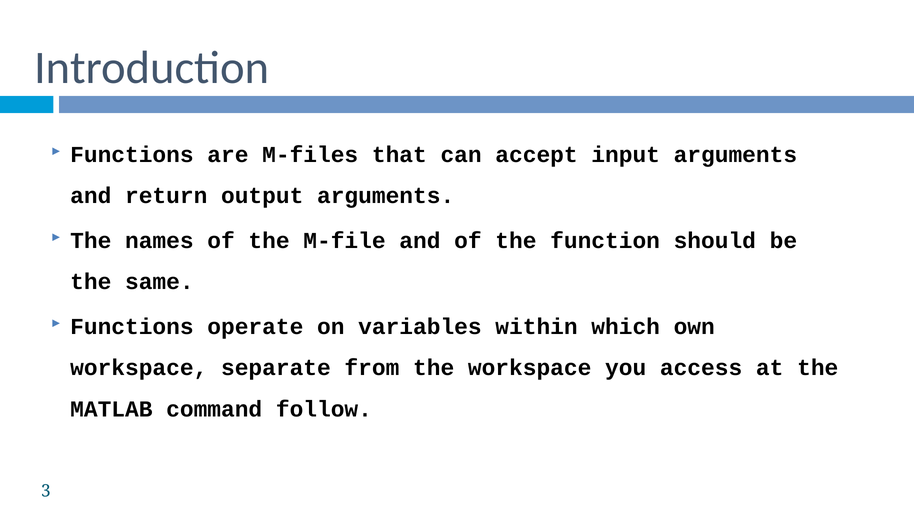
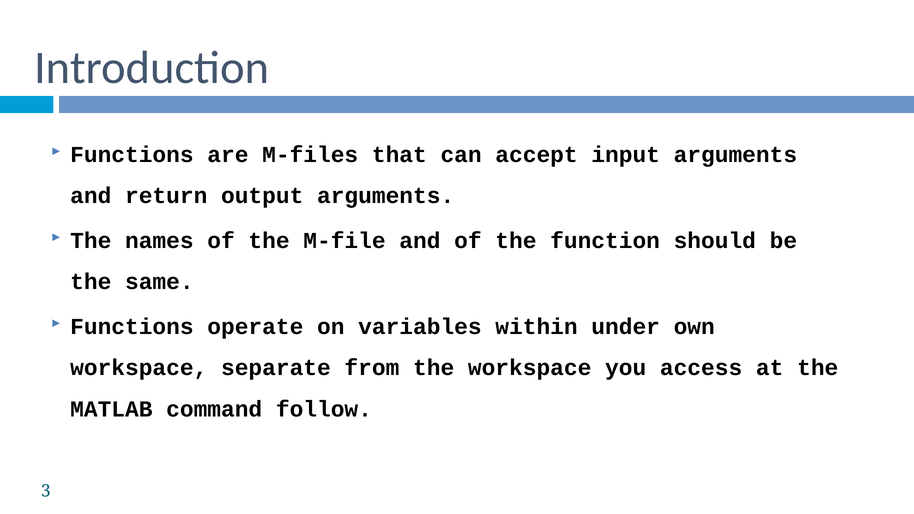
which: which -> under (626, 327)
